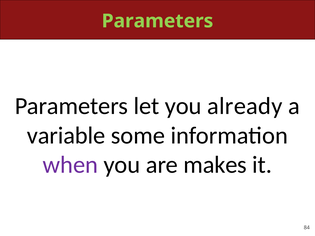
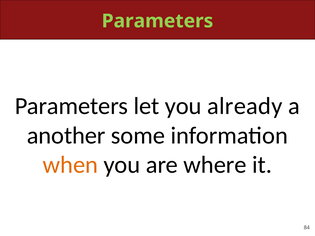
variable: variable -> another (66, 136)
when colour: purple -> orange (70, 165)
makes: makes -> where (215, 165)
